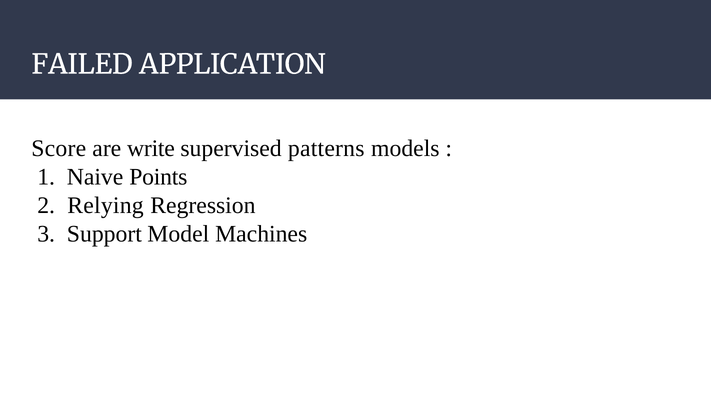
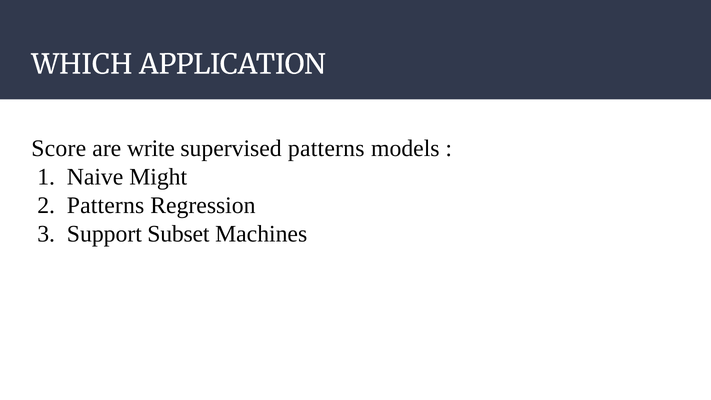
FAILED: FAILED -> WHICH (82, 65)
Points: Points -> Might (158, 177)
Relying: Relying -> Patterns (106, 205)
Model: Model -> Subset (178, 234)
